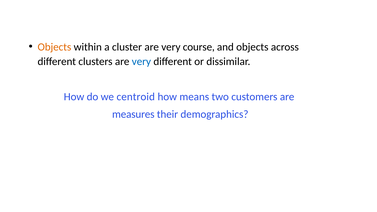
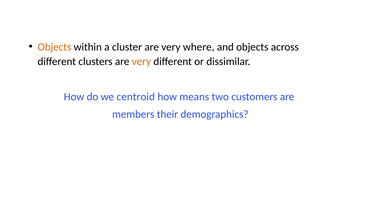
course: course -> where (199, 47)
very colour: blue -> orange (141, 61)
measures: measures -> members (133, 114)
